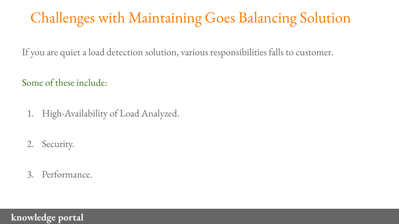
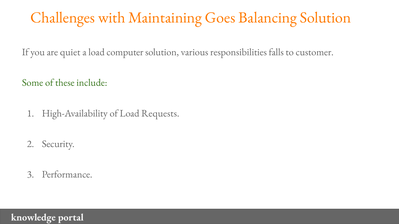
detection: detection -> computer (125, 52)
Analyzed: Analyzed -> Requests (160, 113)
